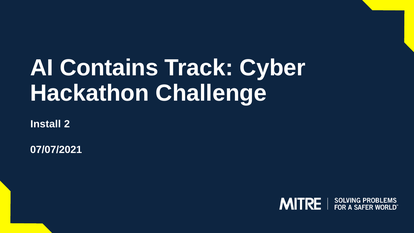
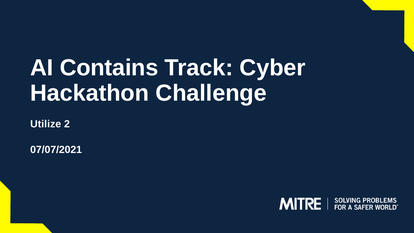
Install: Install -> Utilize (46, 124)
